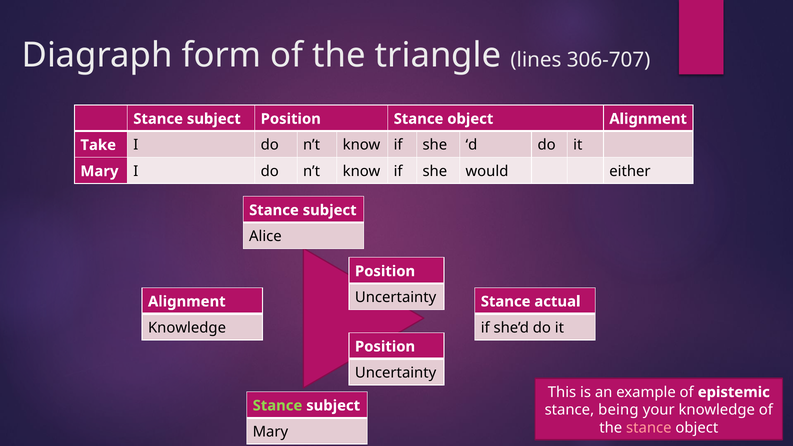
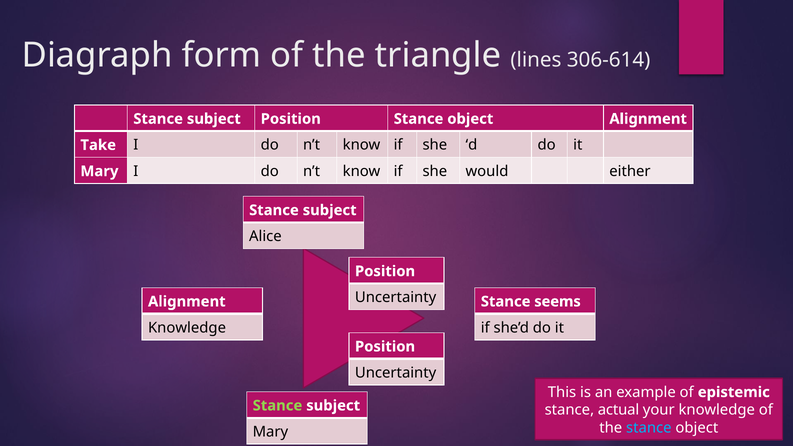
306-707: 306-707 -> 306-614 (609, 60)
actual: actual -> seems (557, 302)
being: being -> actual (619, 410)
stance colour: pink -> light blue (649, 428)
